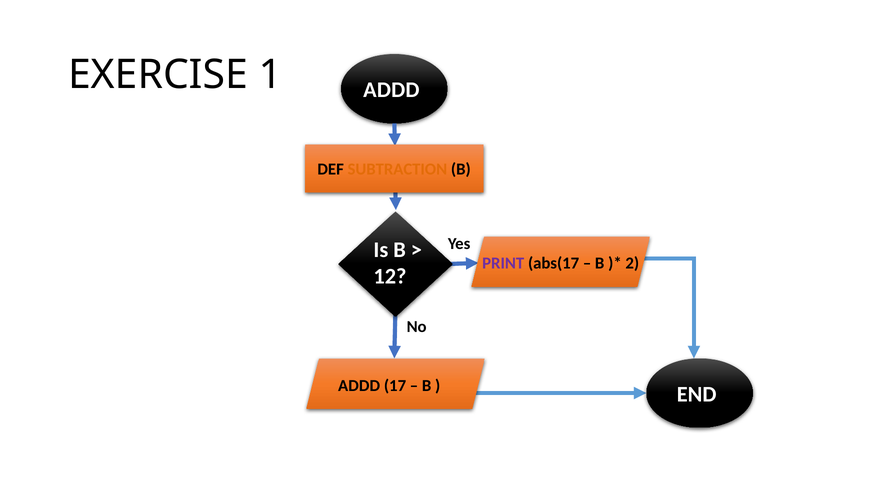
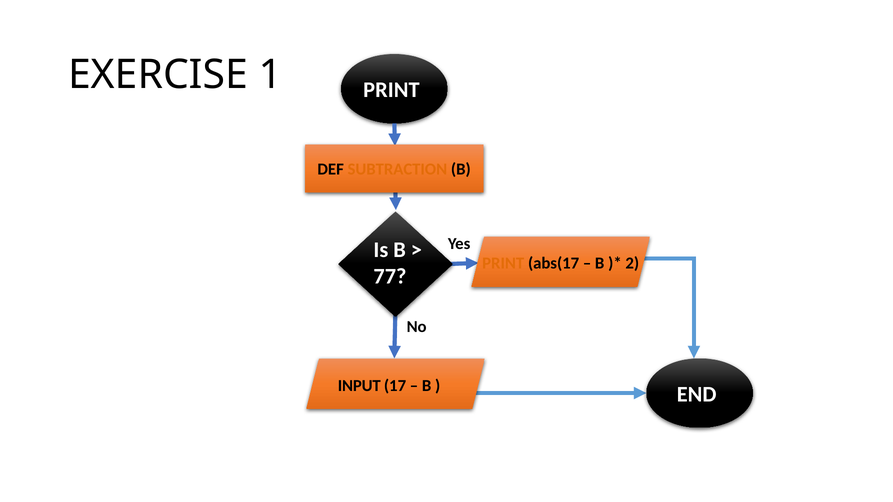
1 ADDD: ADDD -> PRINT (391, 90)
PRINT colour: purple -> orange (503, 263)
12: 12 -> 77 (390, 277)
ADDD: ADDD -> INPUT (359, 386)
